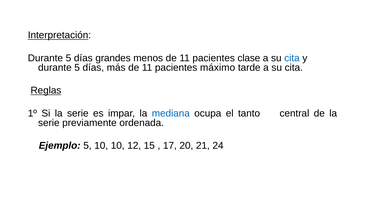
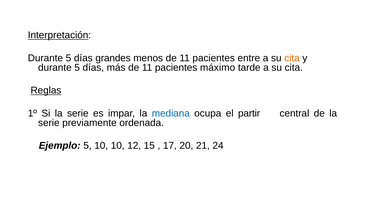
clase: clase -> entre (249, 58)
cita colour: blue -> orange (292, 58)
tanto: tanto -> partir (249, 114)
